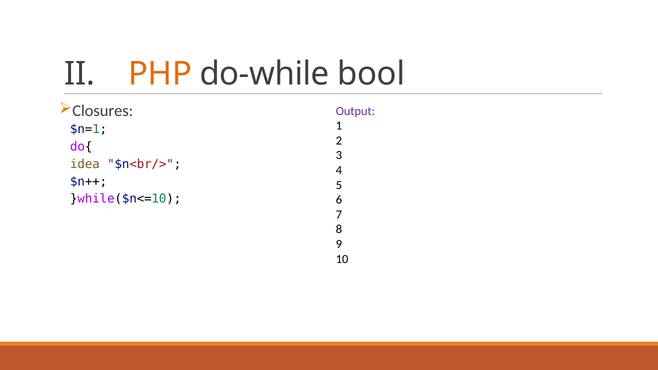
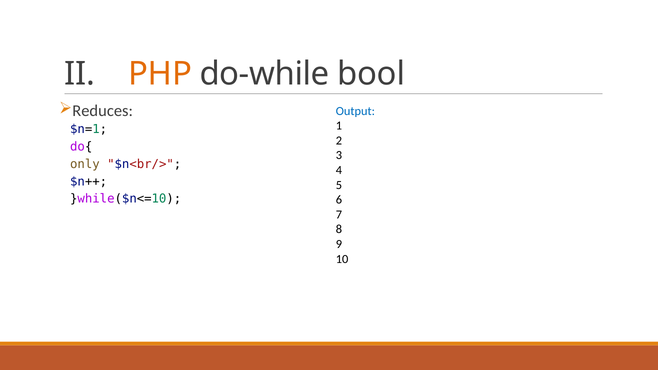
Closures: Closures -> Reduces (103, 111)
Output colour: purple -> blue (355, 111)
idea: idea -> only (85, 164)
